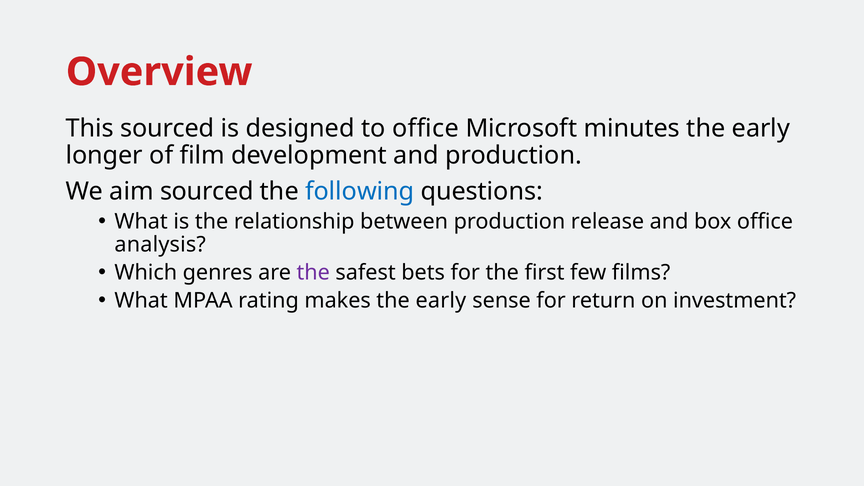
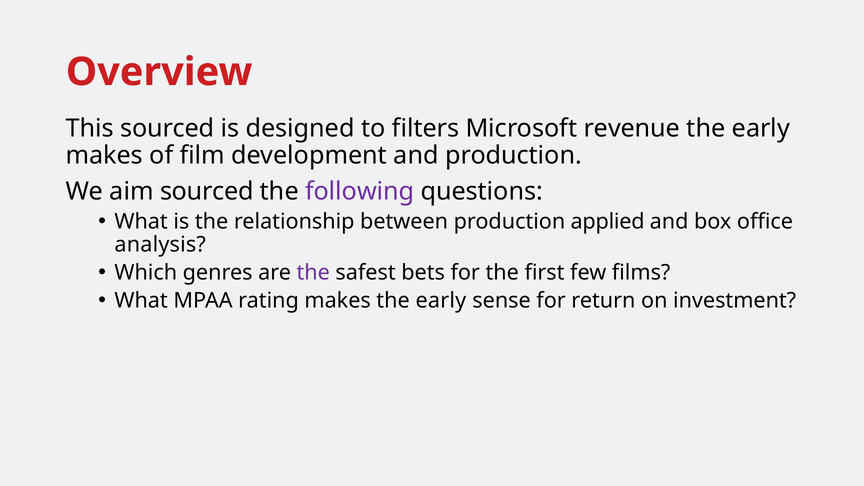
to office: office -> filters (426, 128)
minutes: minutes -> revenue (632, 128)
longer: longer -> makes (104, 155)
following colour: blue -> purple (360, 192)
release: release -> applied (608, 221)
